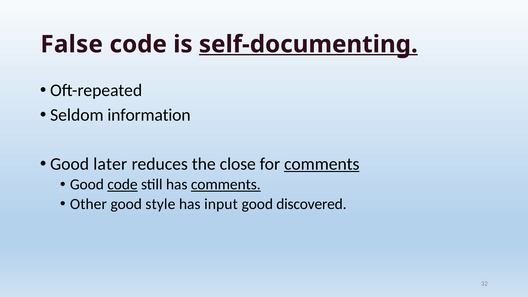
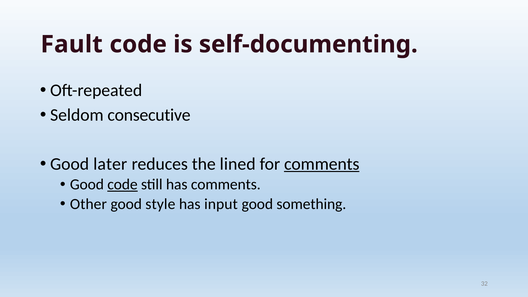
False: False -> Fault (72, 44)
self-documenting underline: present -> none (308, 44)
information: information -> consecutive (149, 115)
close: close -> lined (238, 164)
comments underline: present -> none (226, 185)
discovered: discovered -> something (311, 204)
